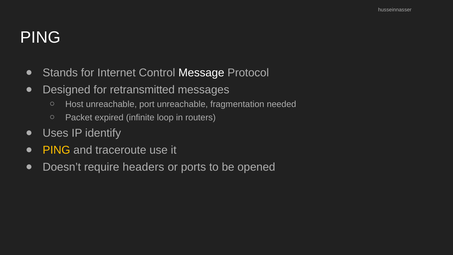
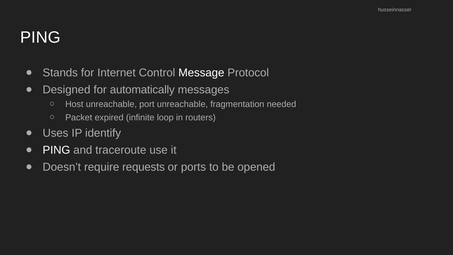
retransmitted: retransmitted -> automatically (142, 90)
PING colour: yellow -> white (56, 150)
headers: headers -> requests (144, 167)
